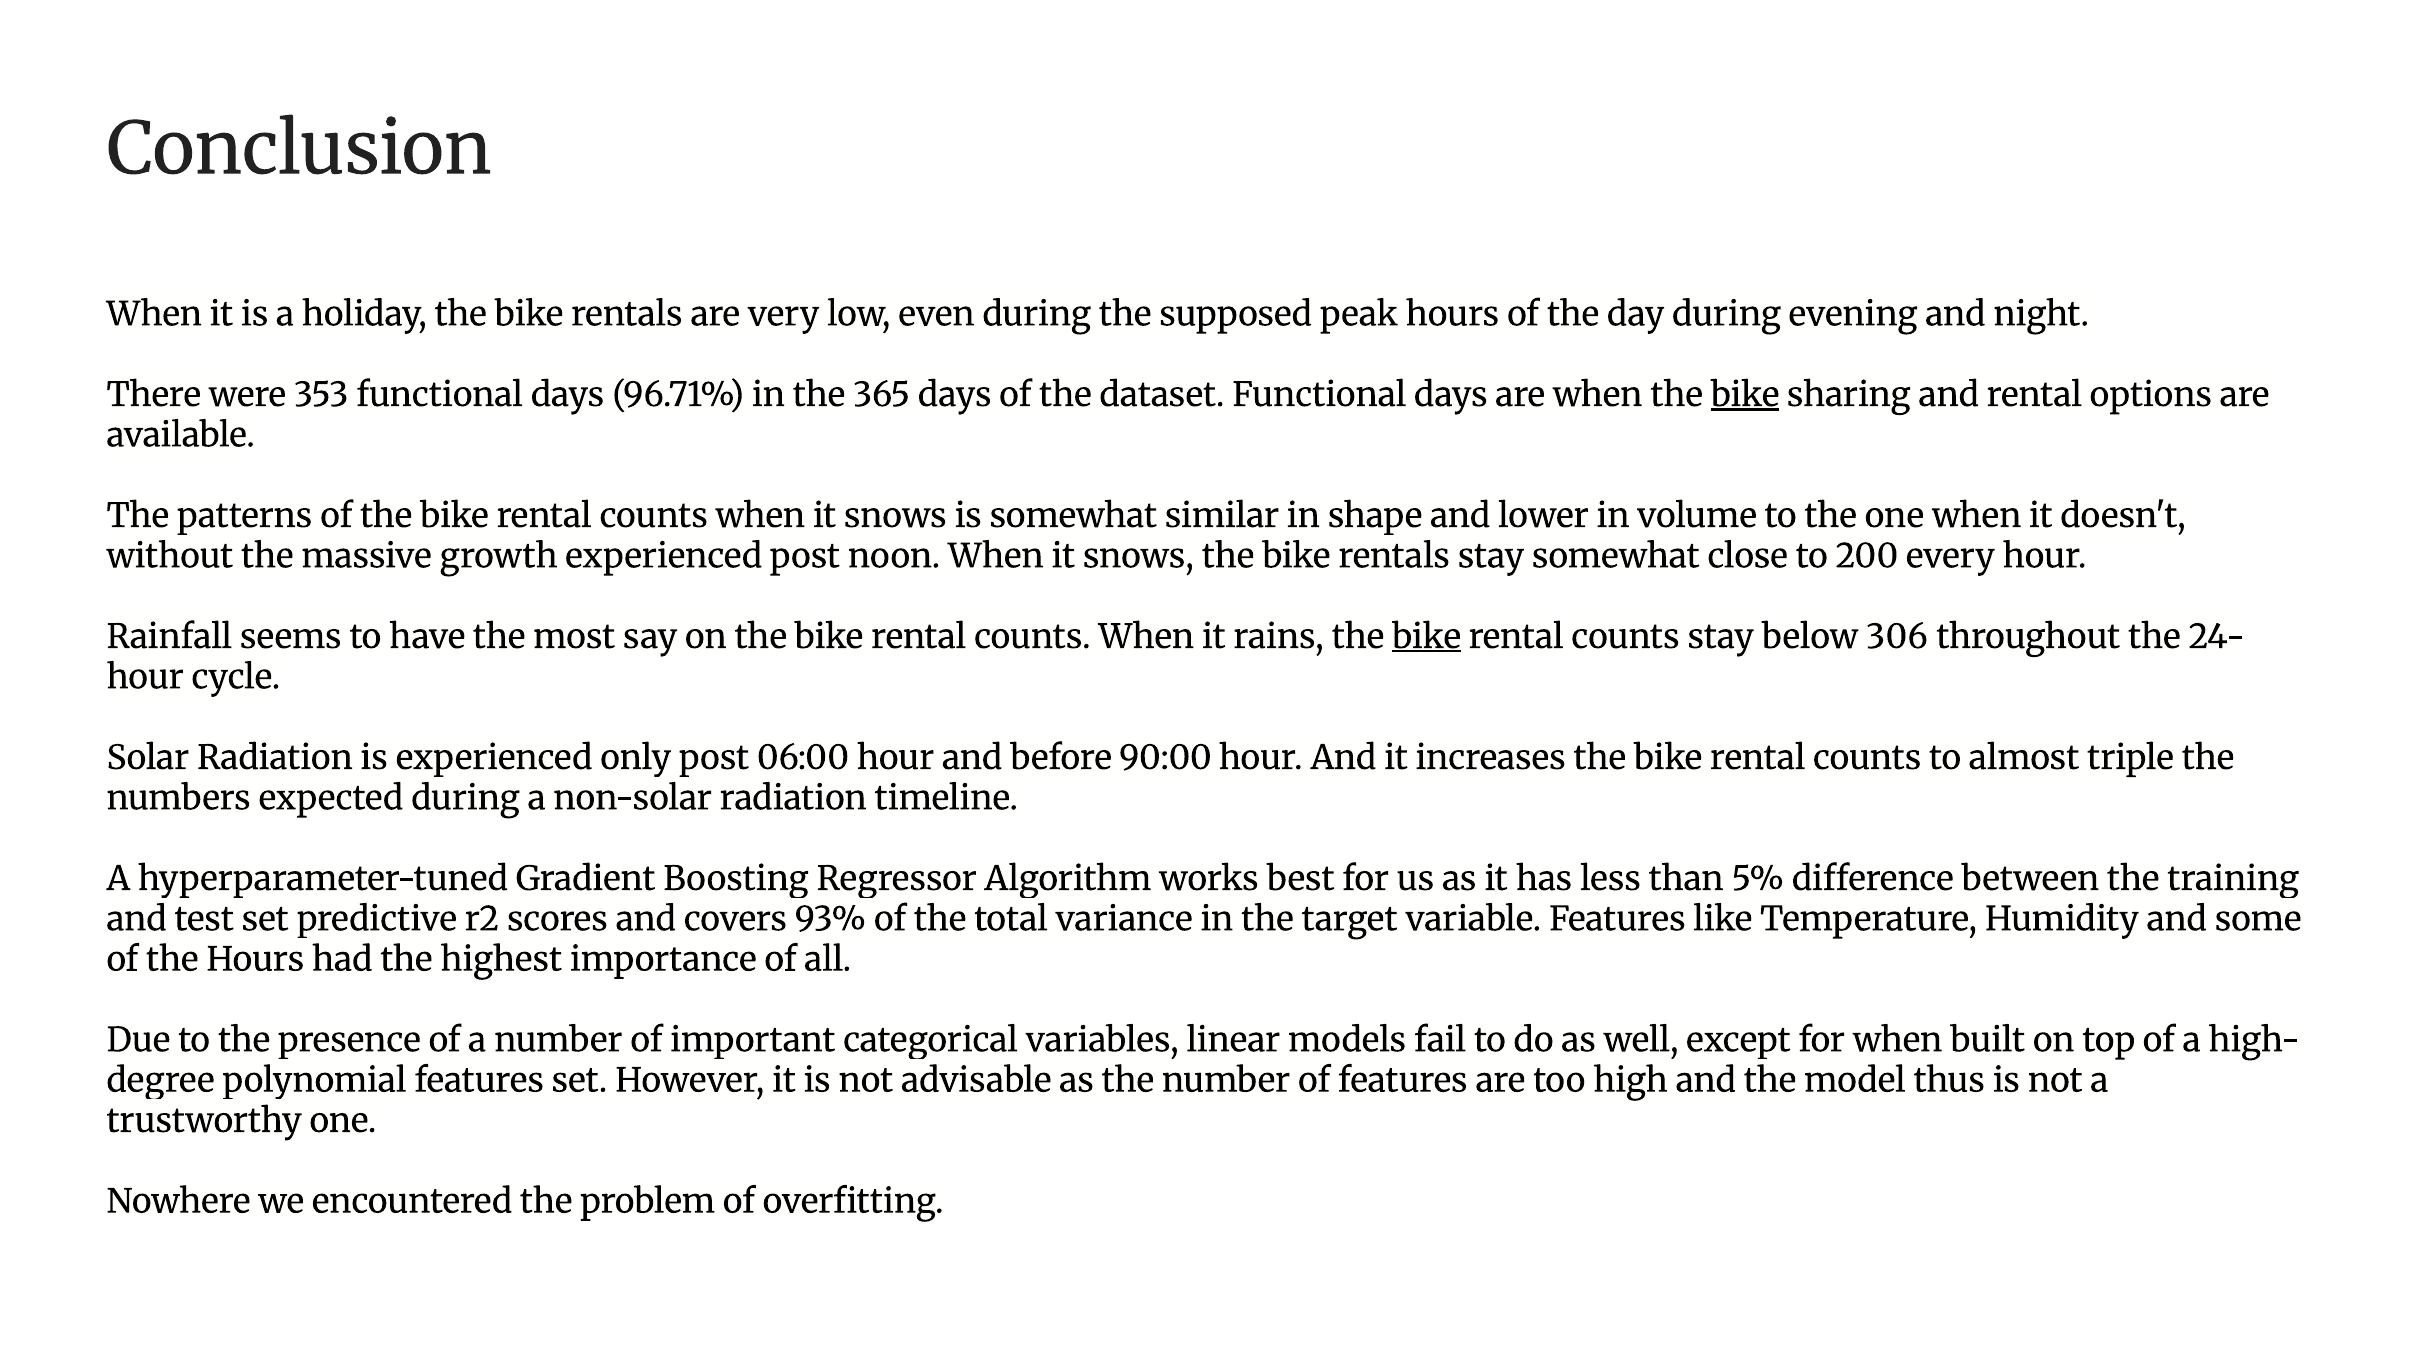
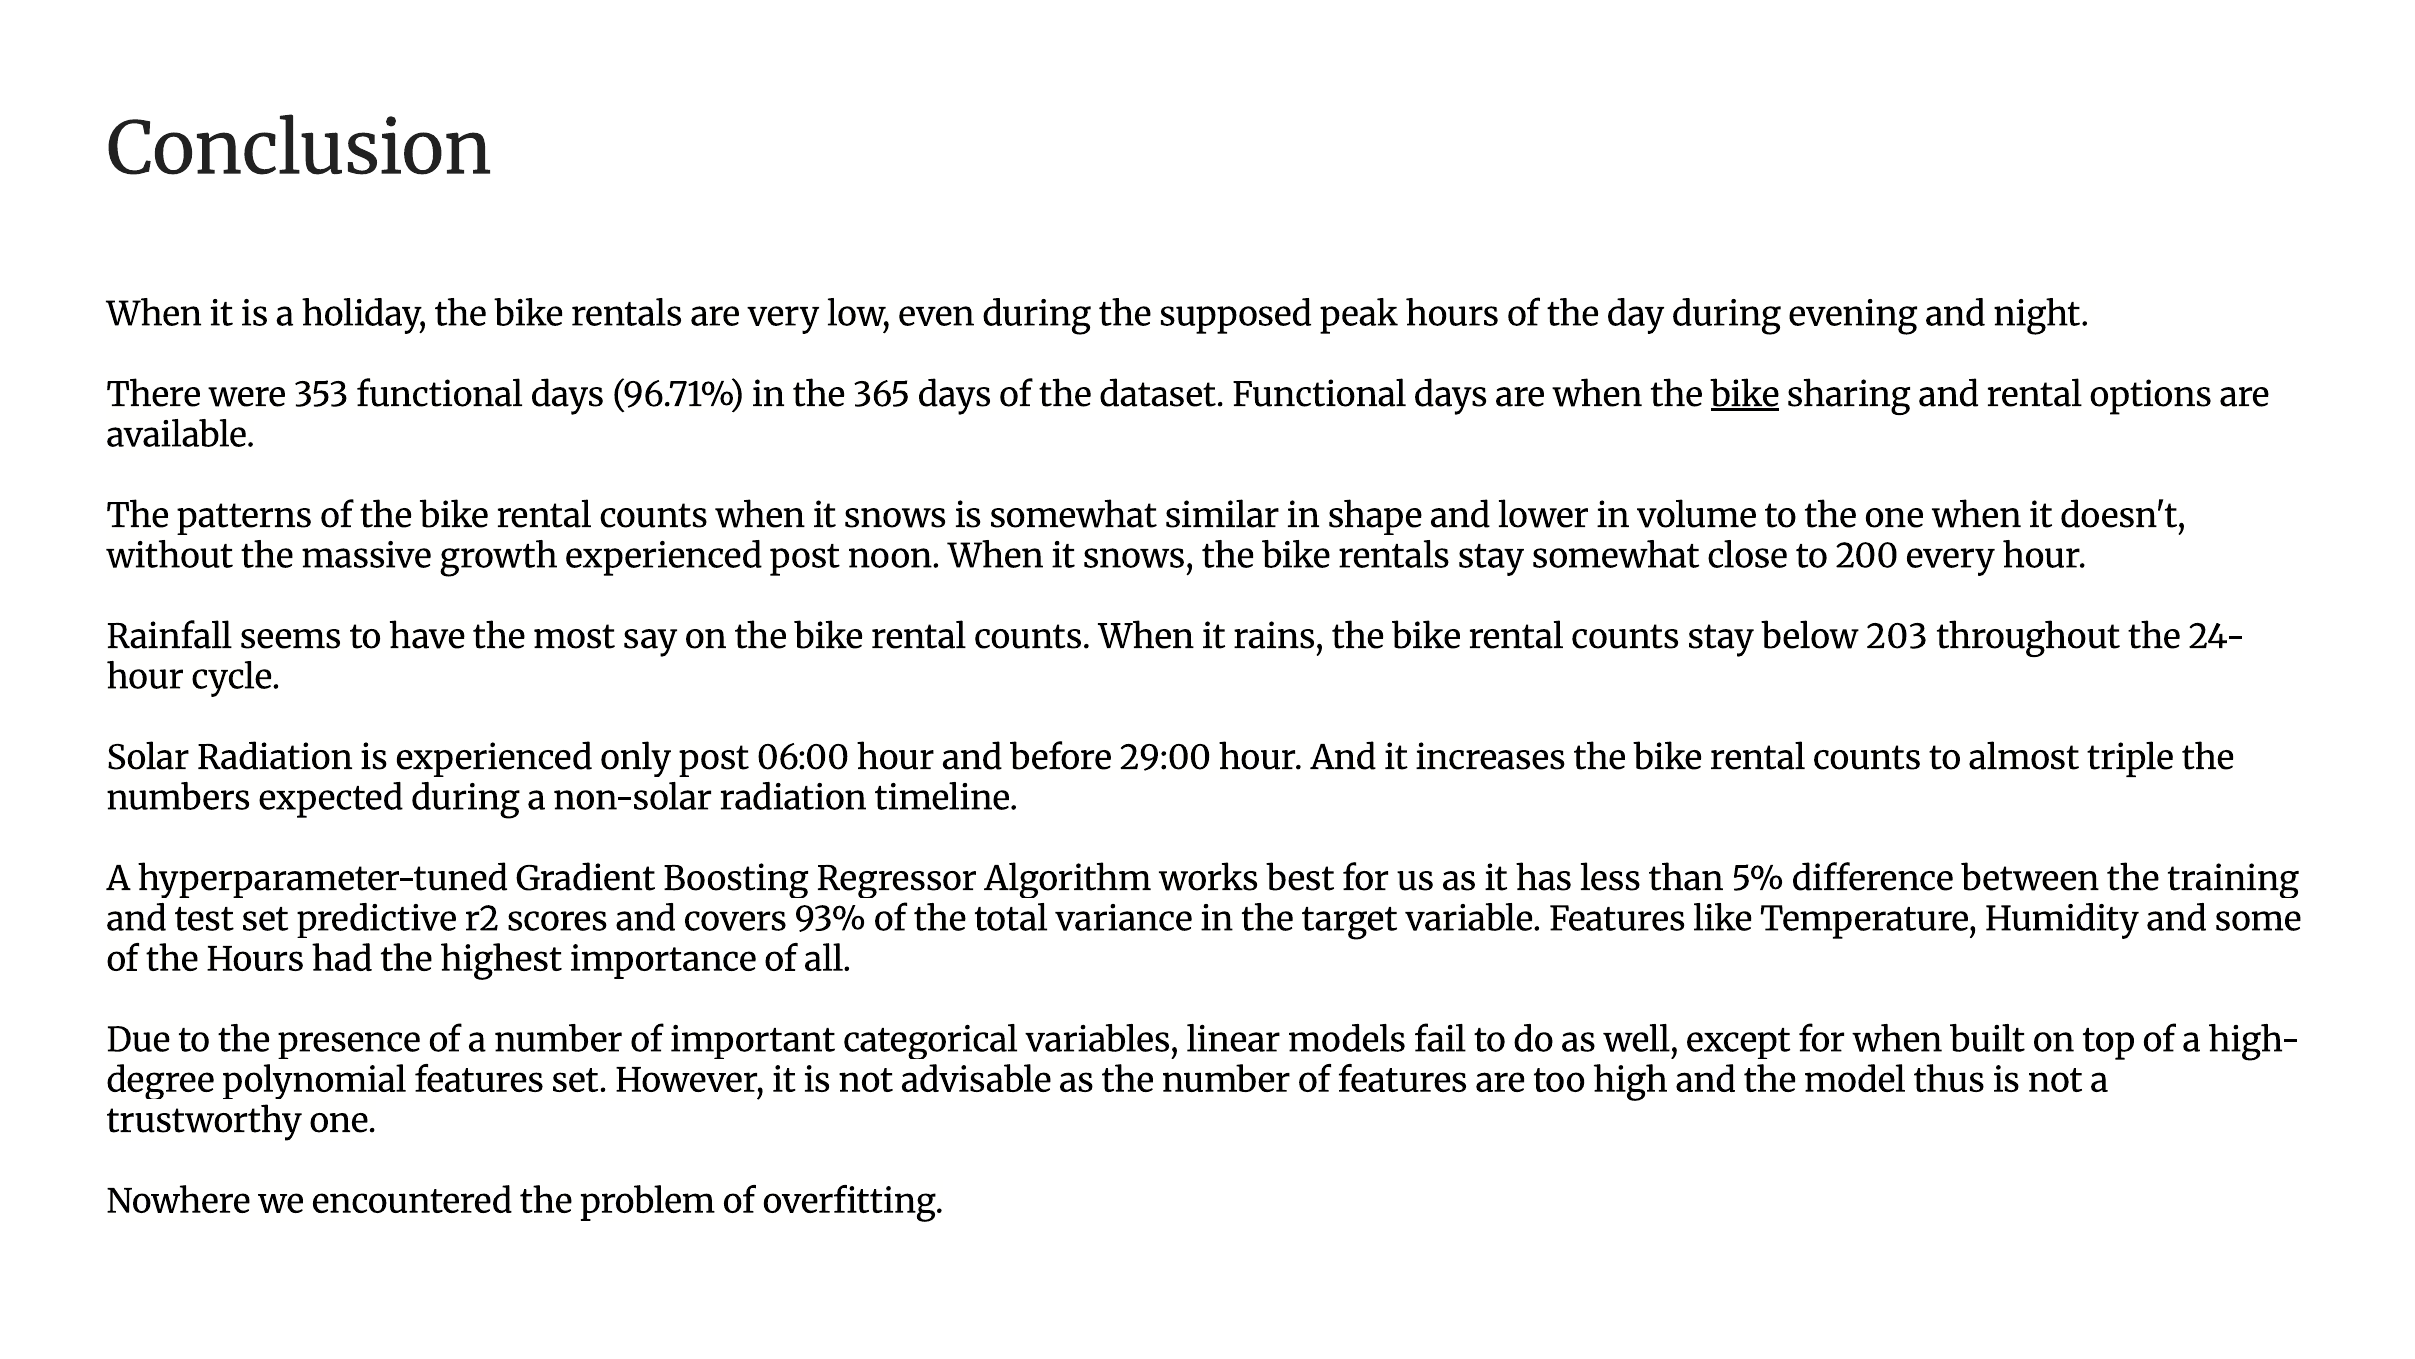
bike underline: present -> none (1427, 637)
306: 306 -> 203 (1897, 637)
90:00: 90:00 -> 29:00 (1165, 758)
